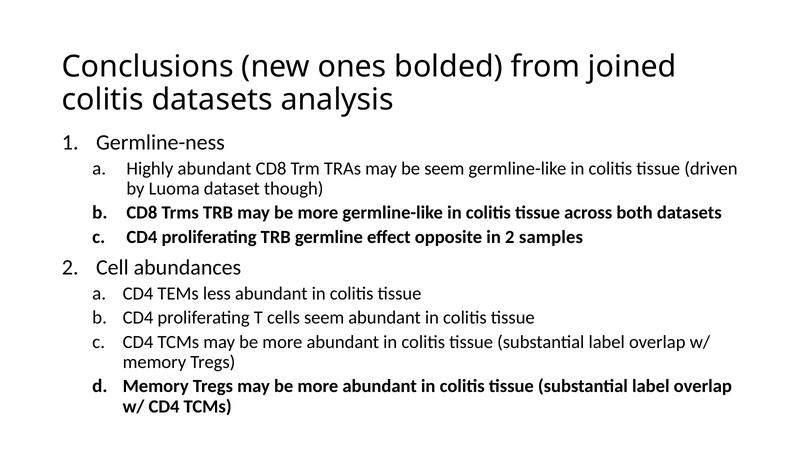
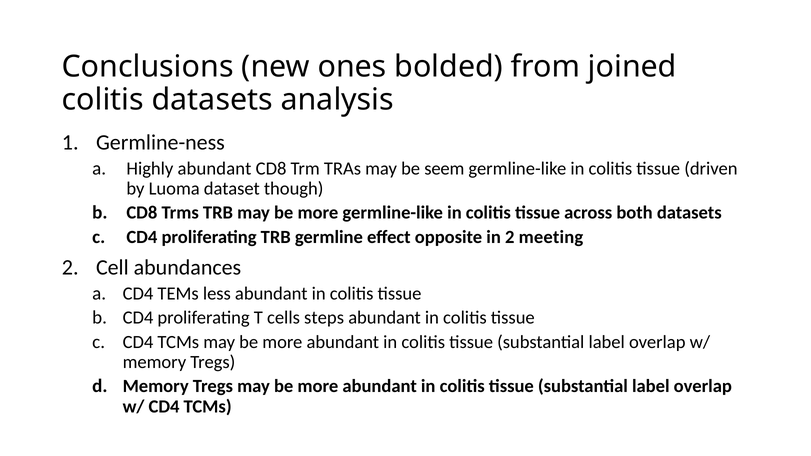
samples: samples -> meeting (551, 237)
cells seem: seem -> steps (324, 318)
